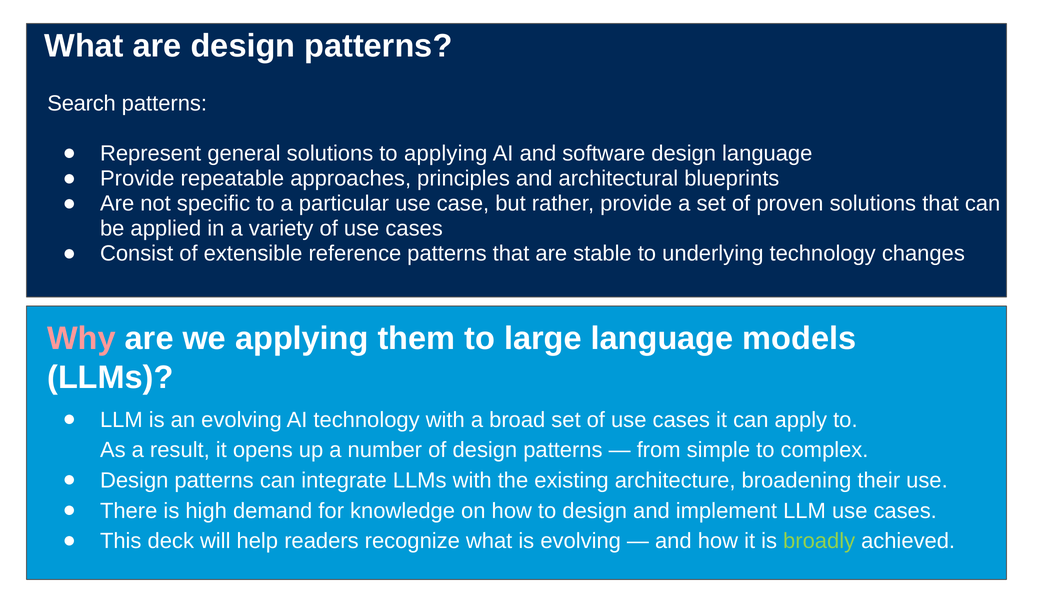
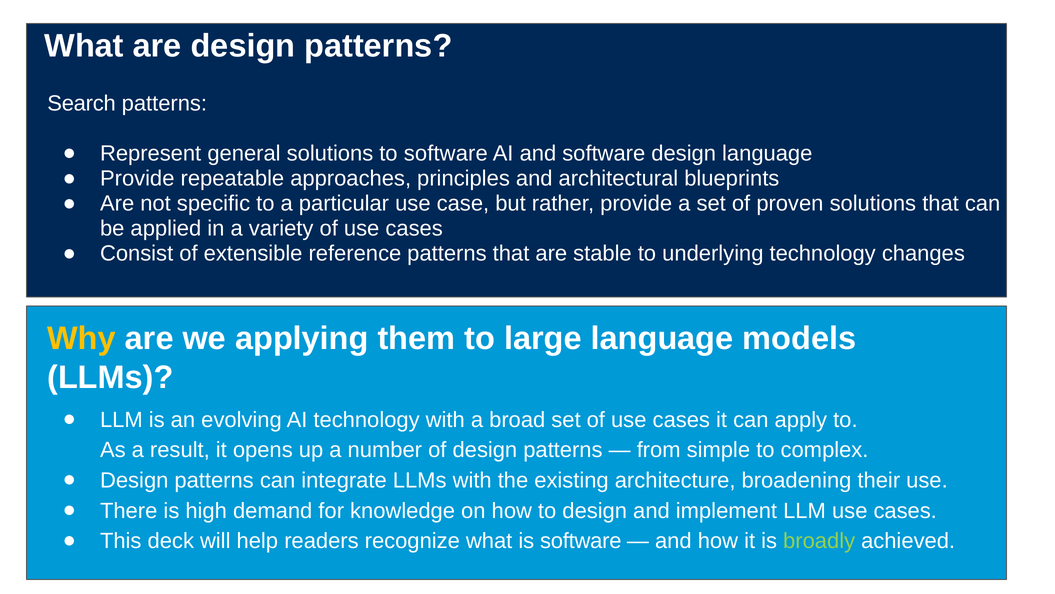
to applying: applying -> software (446, 153)
Why colour: pink -> yellow (82, 338)
is evolving: evolving -> software (581, 541)
